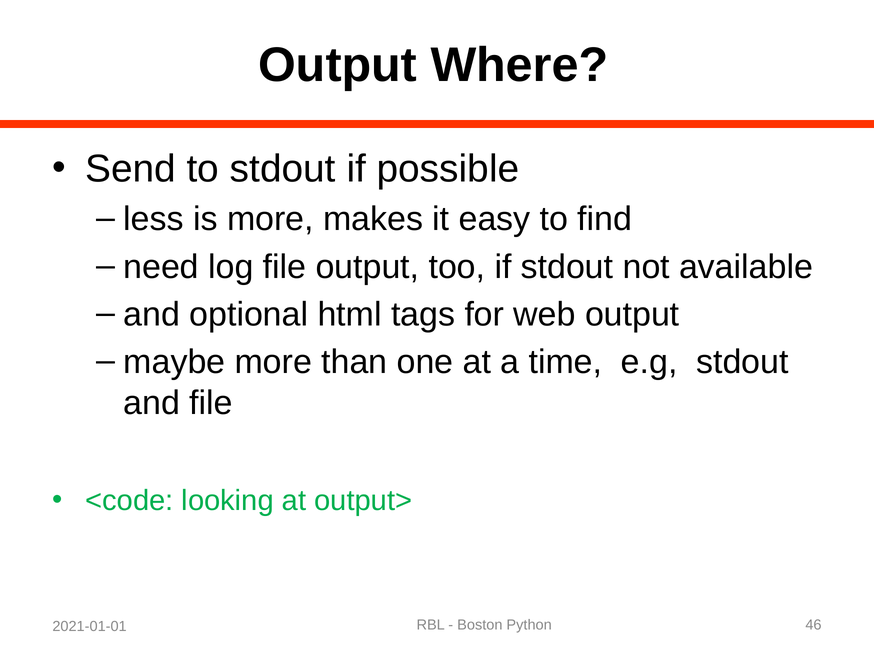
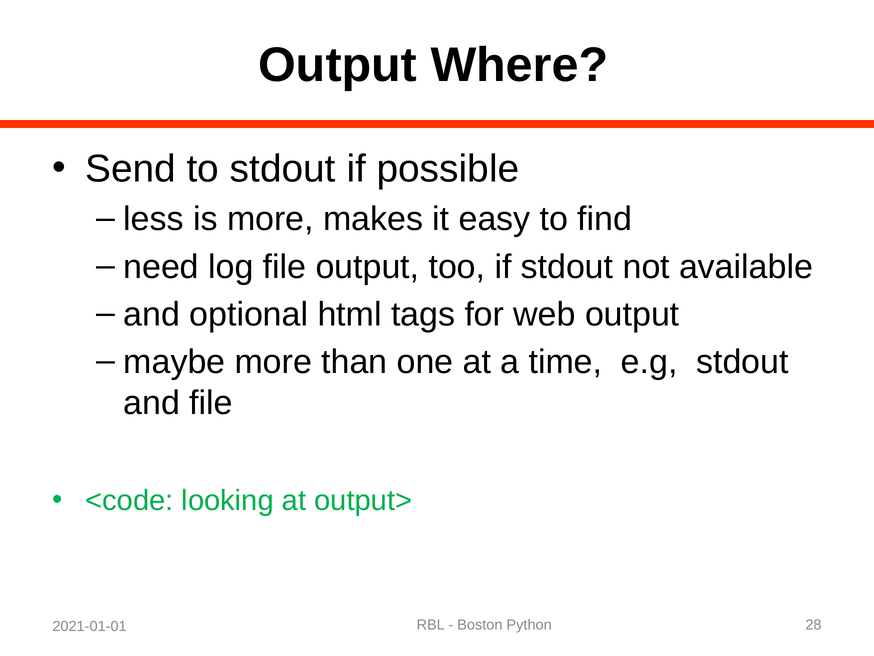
46: 46 -> 28 (813, 624)
